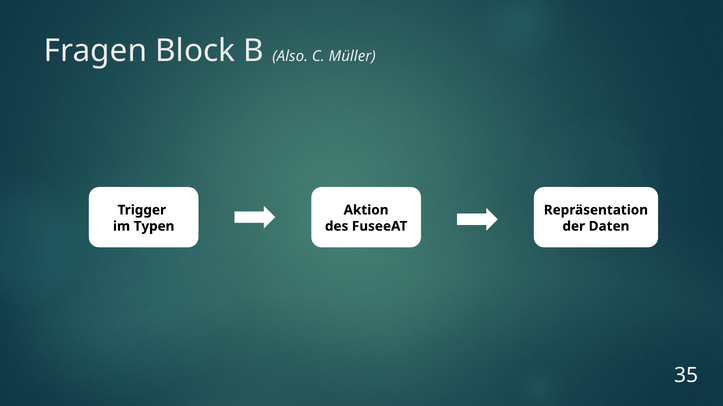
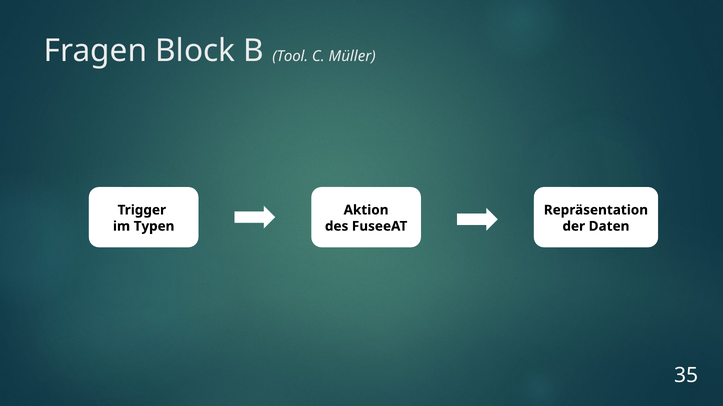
Also: Also -> Tool (290, 56)
